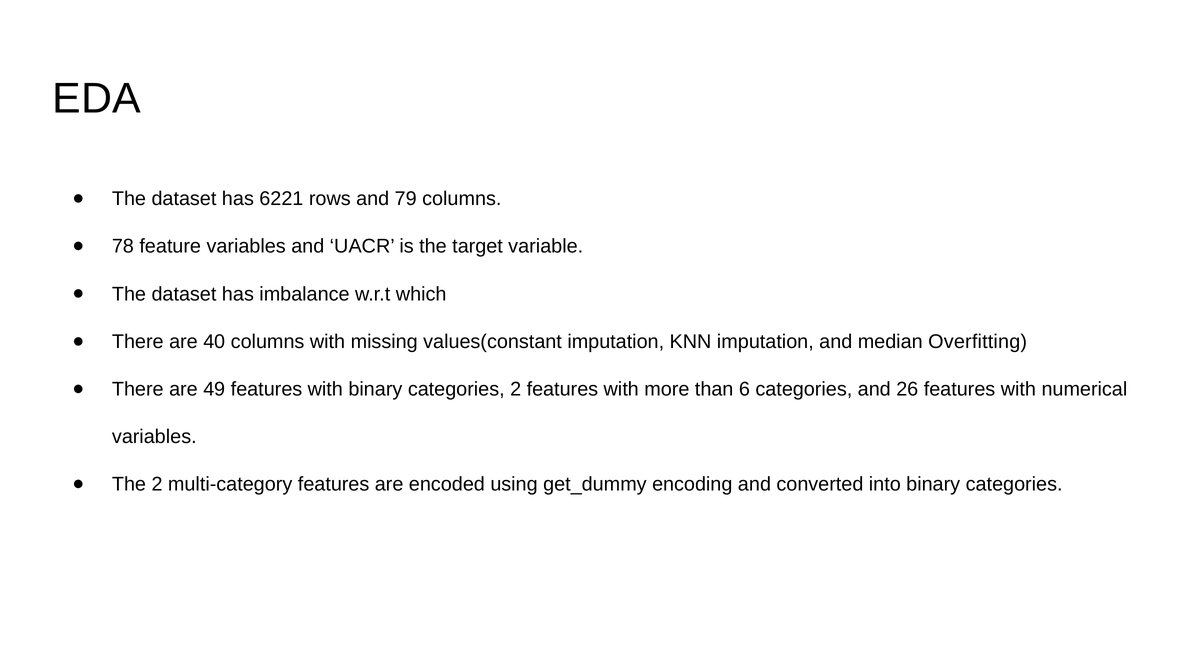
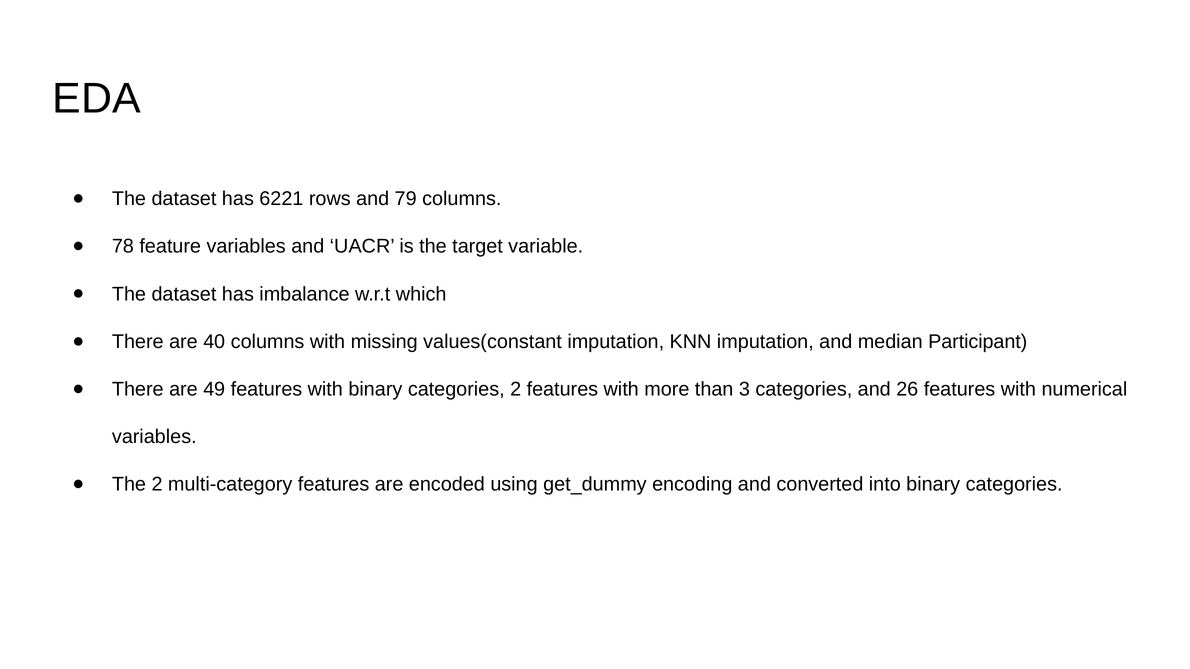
Overfitting: Overfitting -> Participant (978, 342)
6: 6 -> 3 (744, 389)
